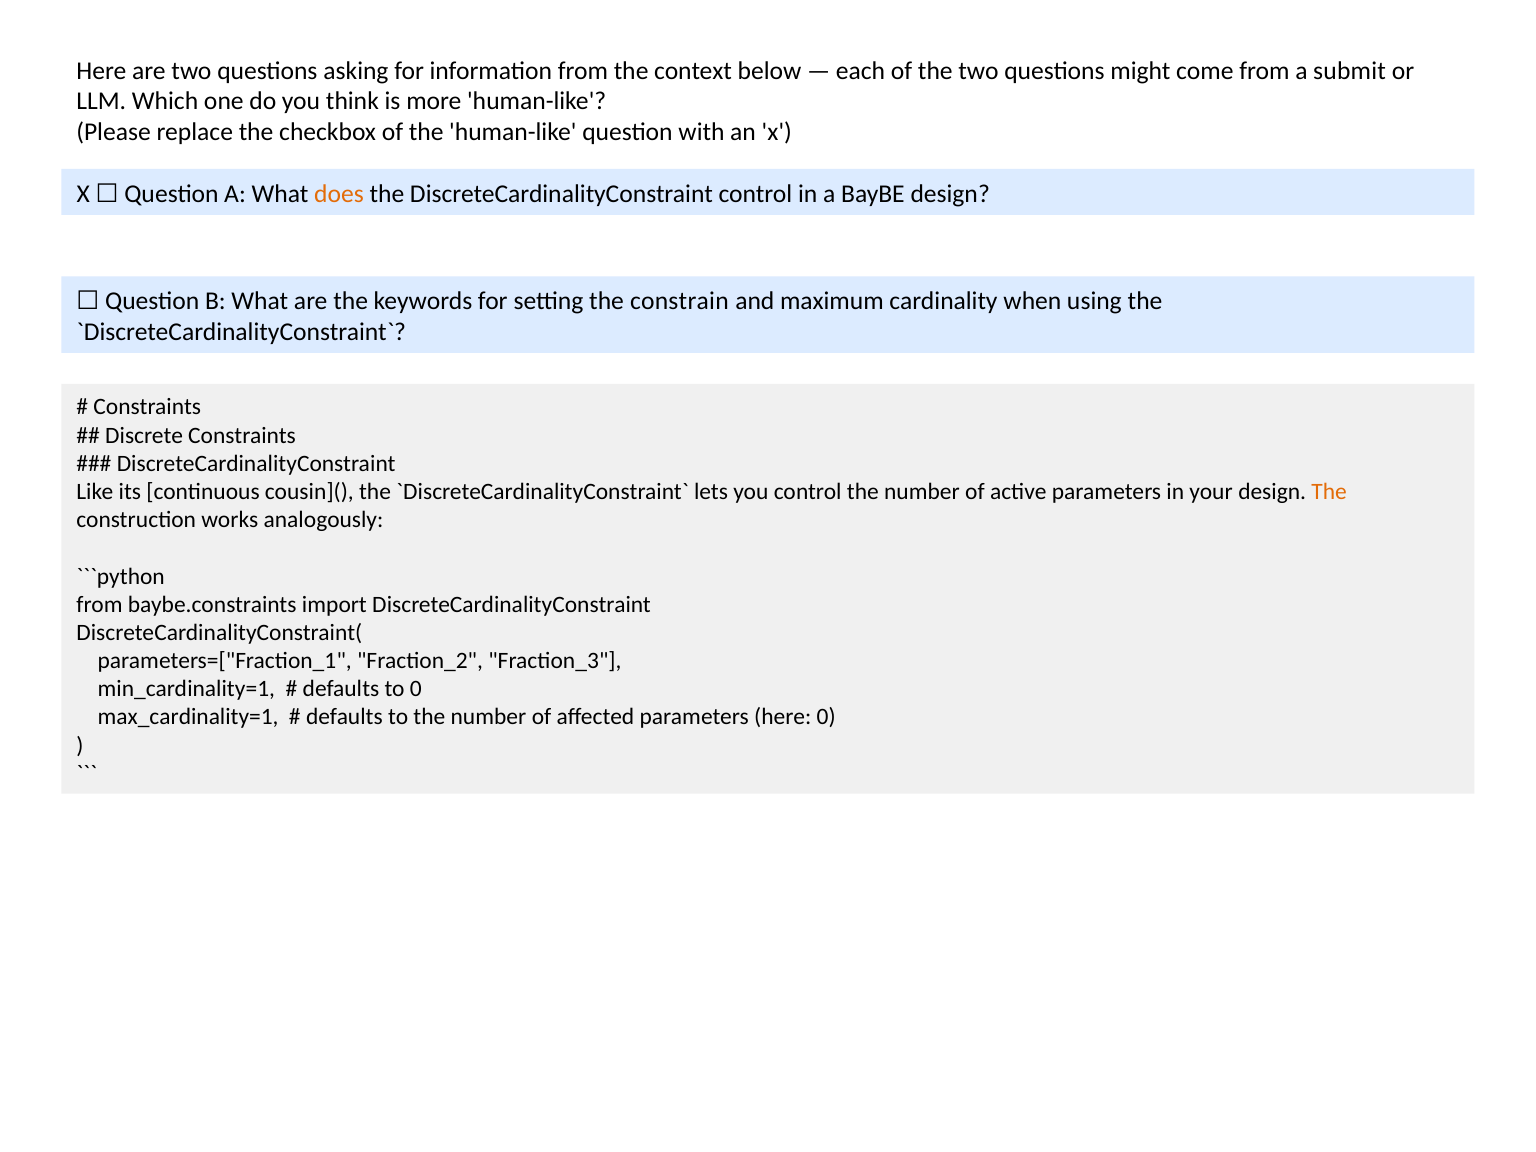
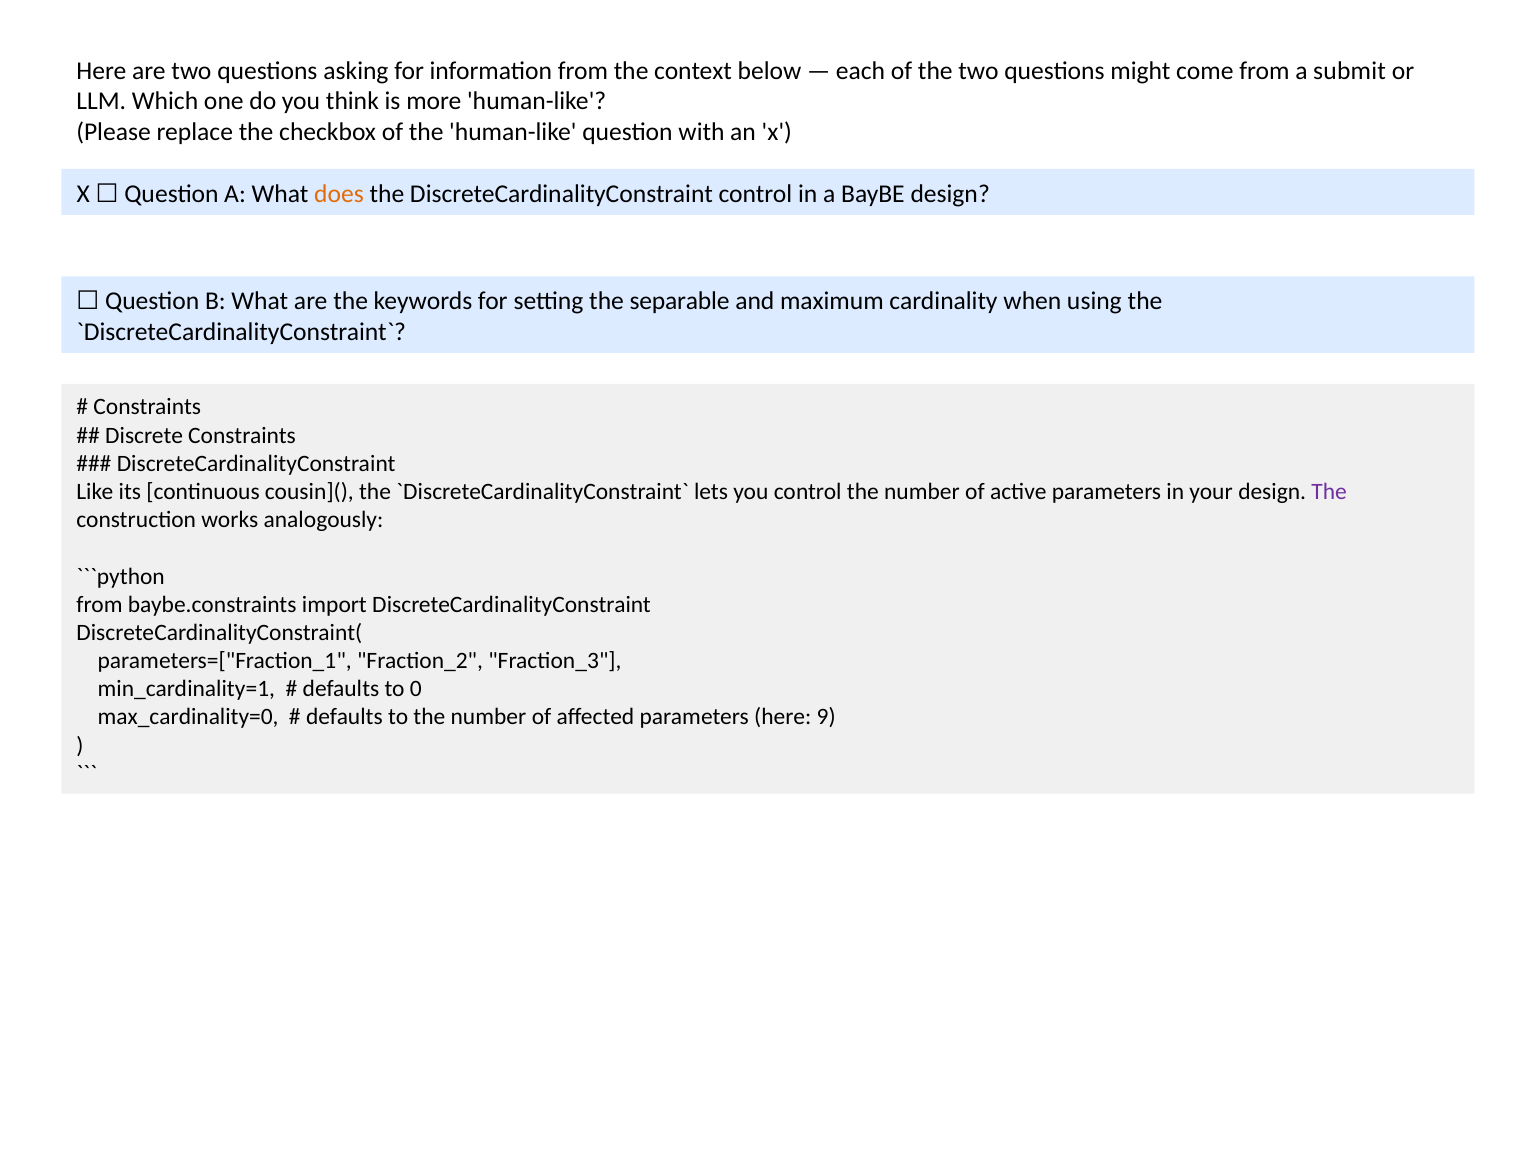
constrain: constrain -> separable (680, 301)
The colour: orange -> purple (1329, 492)
max_cardinality=1: max_cardinality=1 -> max_cardinality=0 (188, 717)
here 0: 0 -> 9 (826, 717)
